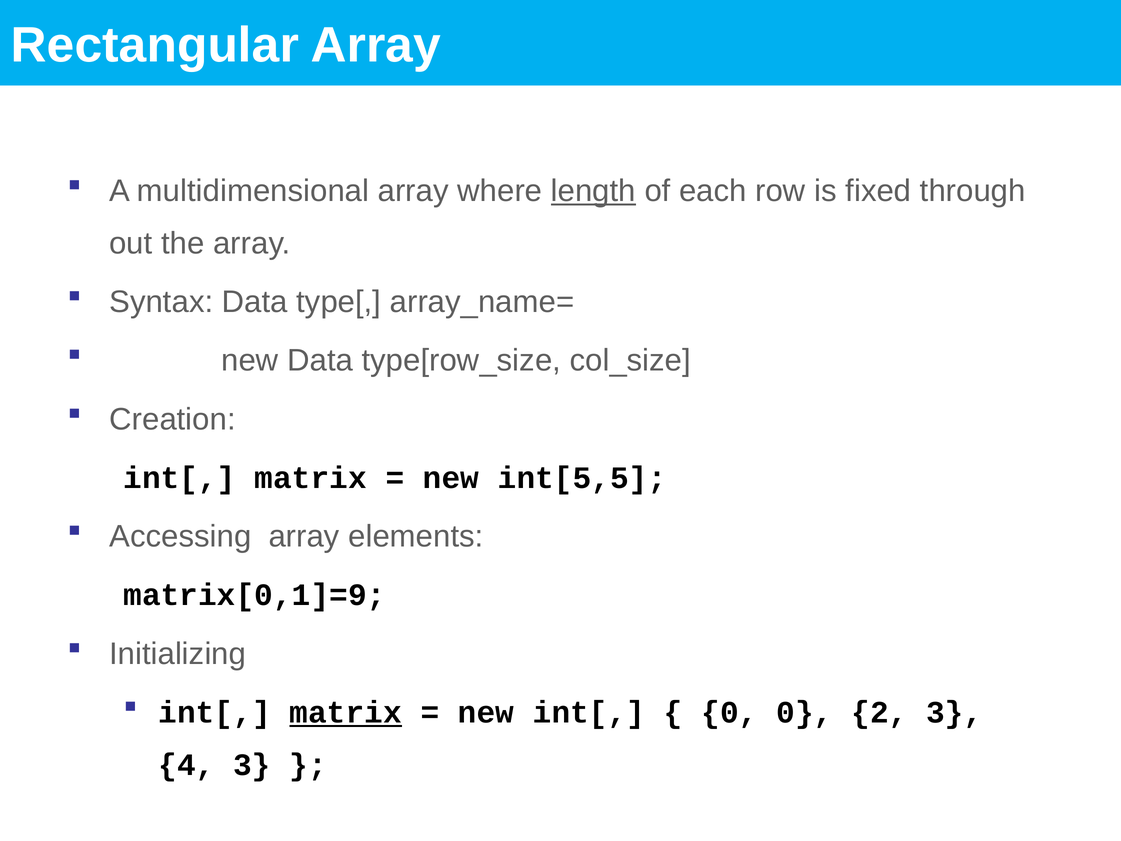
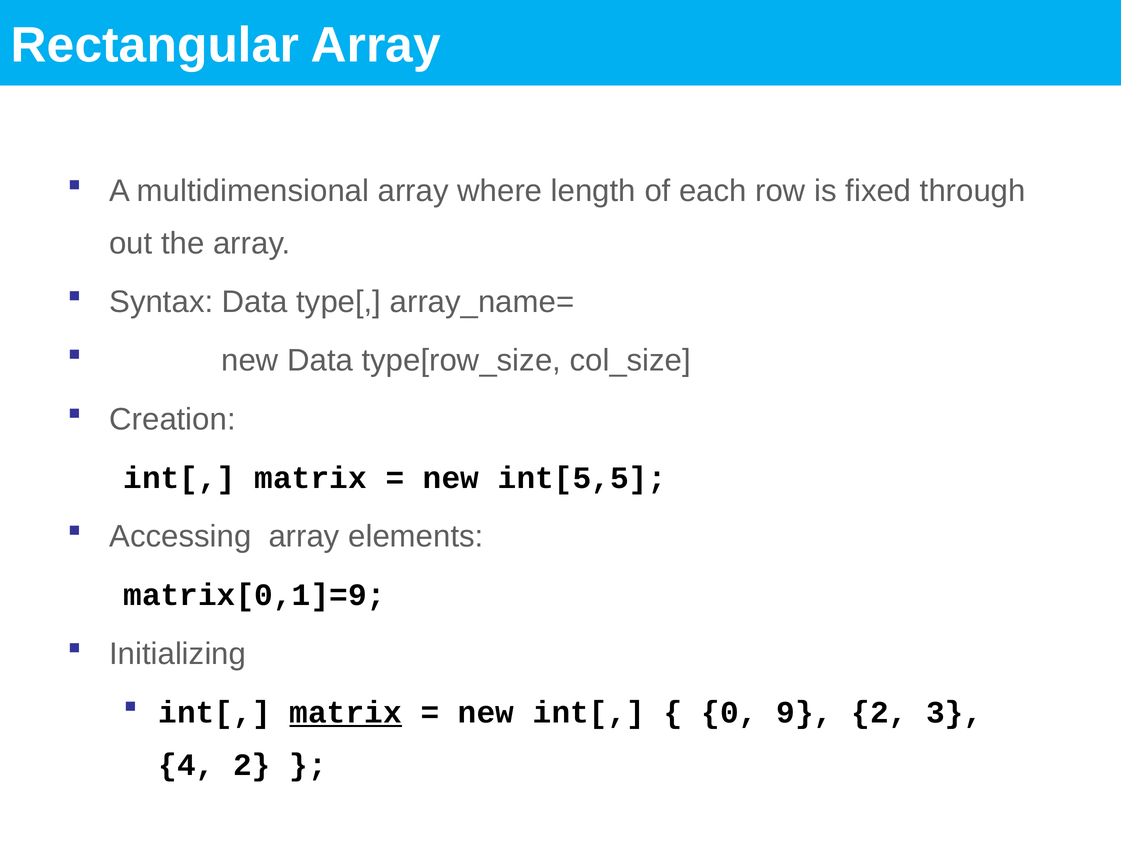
length underline: present -> none (593, 191)
0 0: 0 -> 9 (804, 712)
4 3: 3 -> 2 (252, 765)
